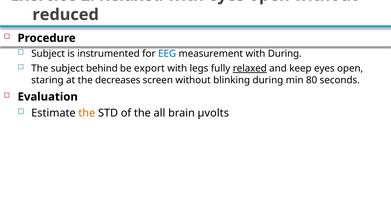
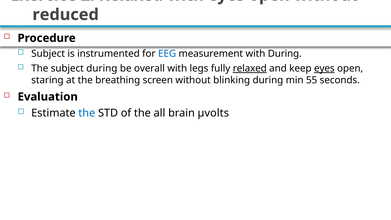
subject behind: behind -> during (102, 68)
export: export -> overall (149, 68)
eyes underline: none -> present (324, 68)
decreases: decreases -> breathing (118, 80)
80: 80 -> 55 (312, 80)
the colour: orange -> blue (87, 113)
